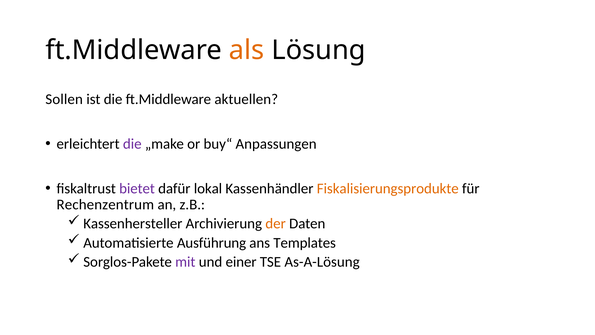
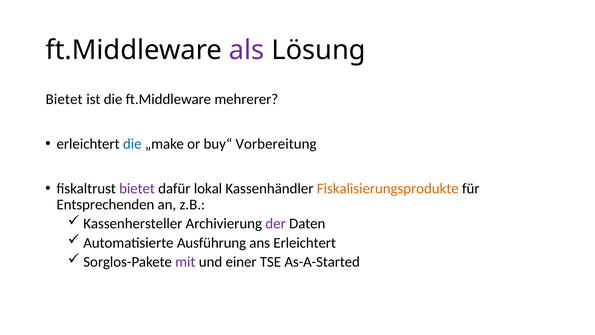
als colour: orange -> purple (247, 50)
Sollen: Sollen -> Bietet (64, 99)
aktuellen: aktuellen -> mehrerer (246, 99)
die colour: purple -> blue (132, 144)
Anpassungen: Anpassungen -> Vorbereitung (276, 144)
Rechenzentrum: Rechenzentrum -> Entsprechenden (105, 204)
der colour: orange -> purple (276, 224)
ans Templates: Templates -> Erleichtert (305, 243)
As-A-Lösung: As-A-Lösung -> As-A-Started (322, 262)
